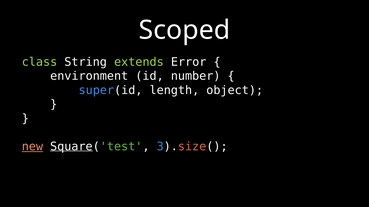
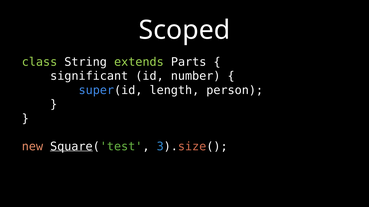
Error: Error -> Parts (189, 62)
environment: environment -> significant (89, 76)
object: object -> person (235, 90)
new underline: present -> none (32, 147)
